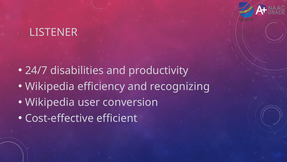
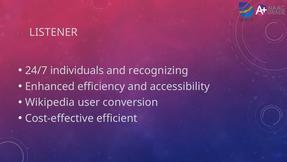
disabilities: disabilities -> individuals (77, 70)
productivity: productivity -> recognizing (158, 70)
Wikipedia: Wikipedia -> Enhanced (50, 86)
recognizing: recognizing -> accessibility (180, 86)
